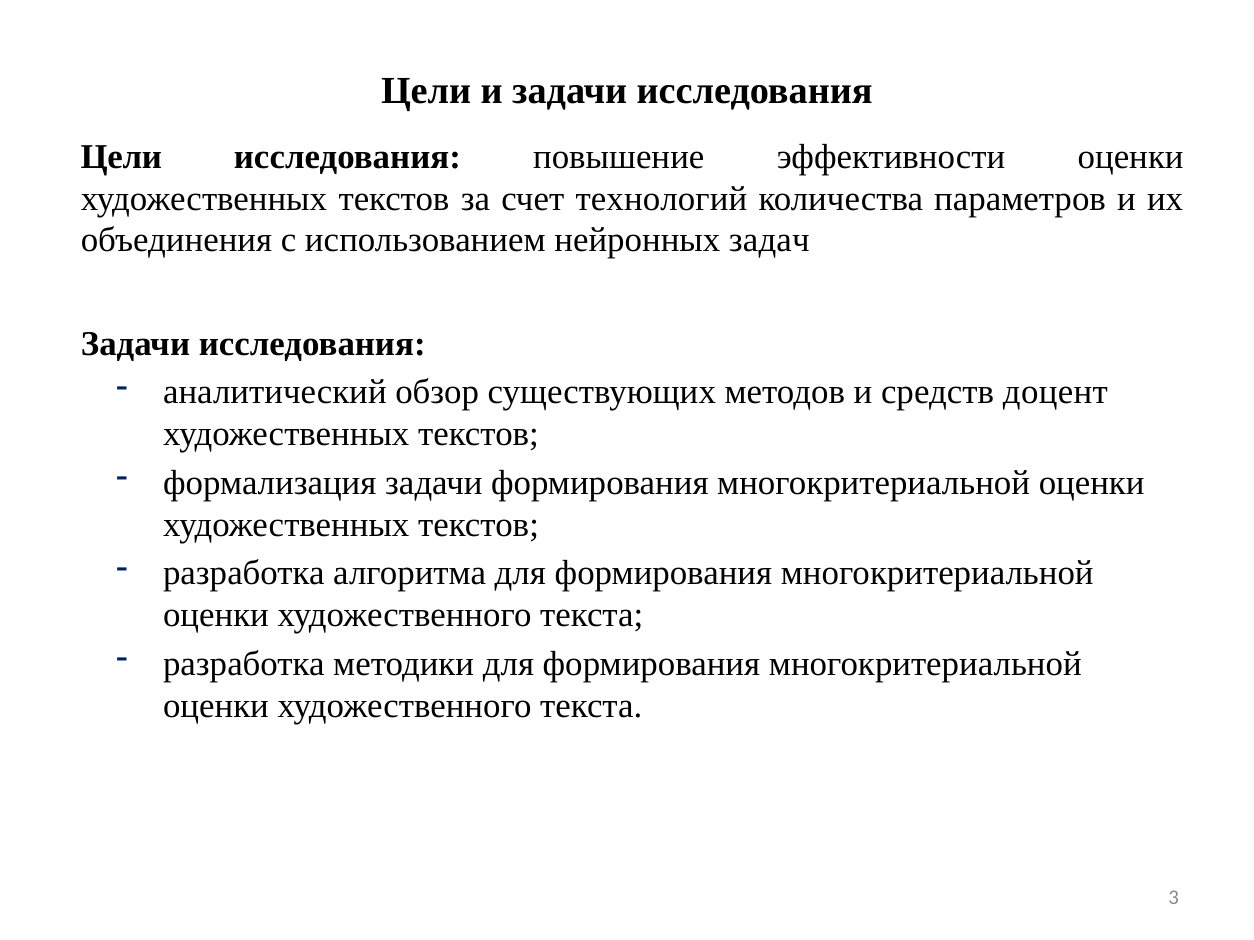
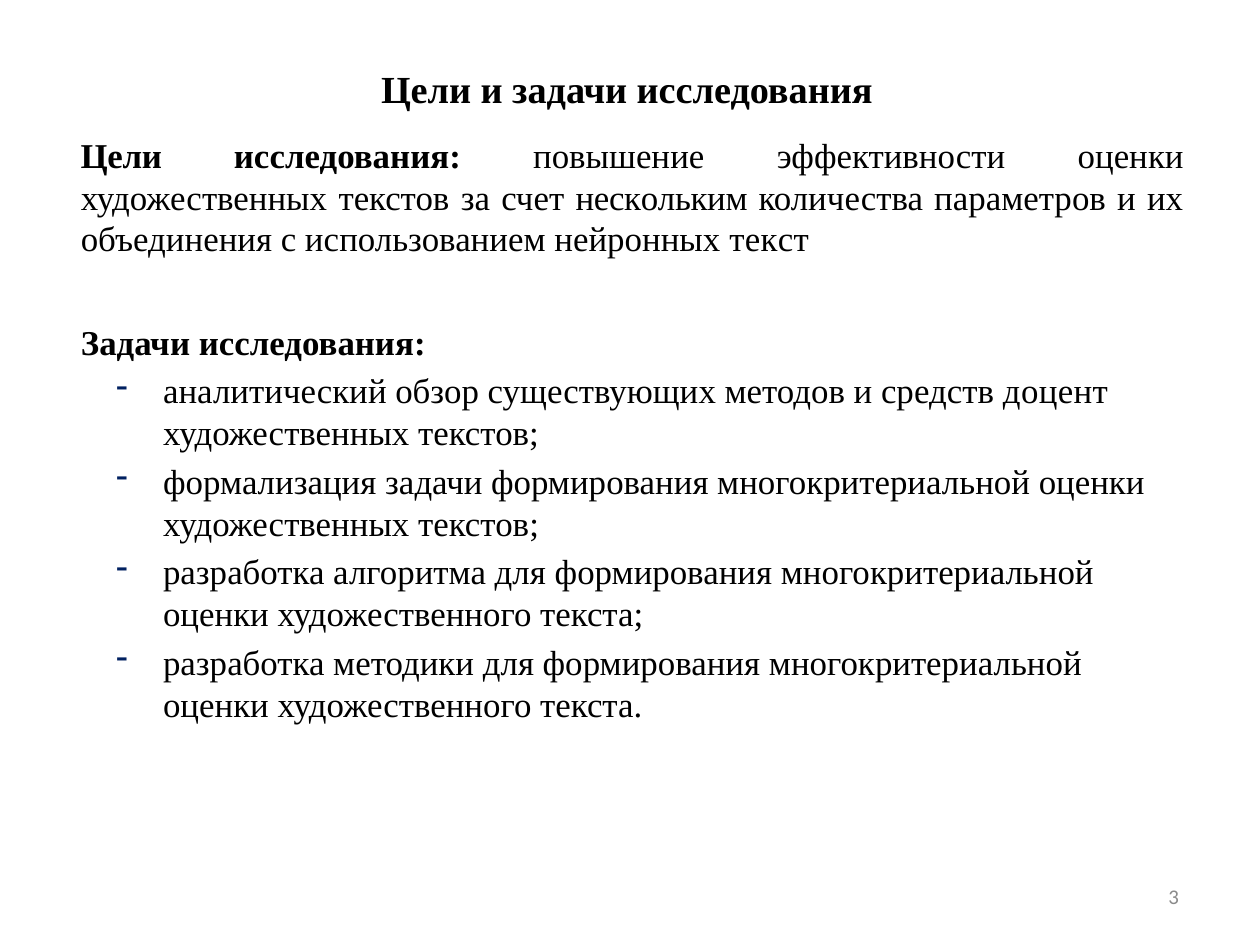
технологий: технологий -> нескольким (662, 199)
задач: задач -> текст (769, 241)
